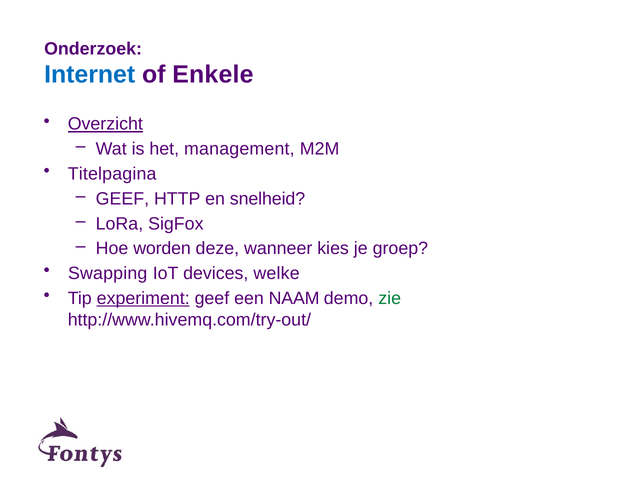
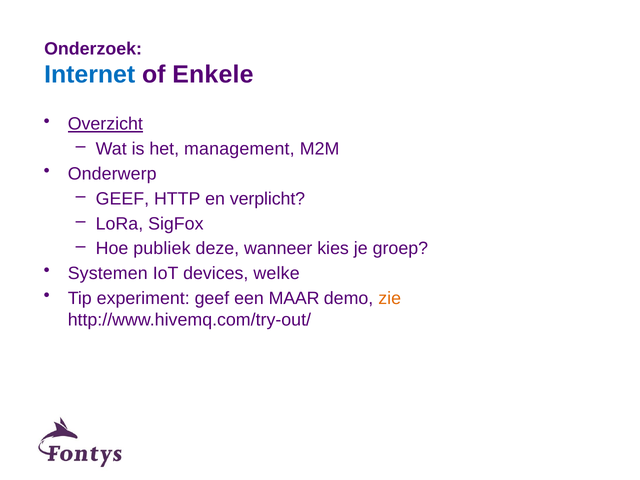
Titelpagina: Titelpagina -> Onderwerp (112, 174)
snelheid: snelheid -> verplicht (267, 199)
worden: worden -> publiek (162, 249)
Swapping: Swapping -> Systemen (108, 273)
experiment underline: present -> none (143, 298)
NAAM: NAAM -> MAAR (294, 298)
zie colour: green -> orange (390, 298)
